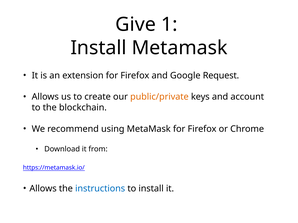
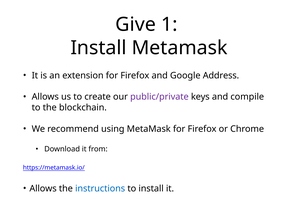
Request: Request -> Address (221, 76)
public/private colour: orange -> purple (159, 97)
account: account -> compile (247, 97)
